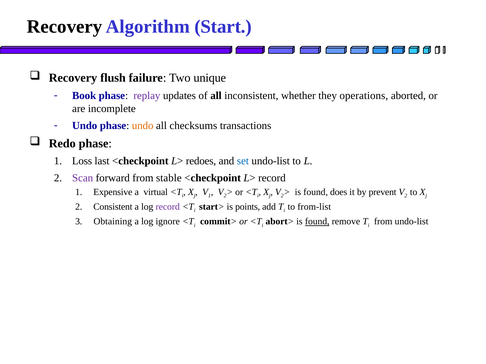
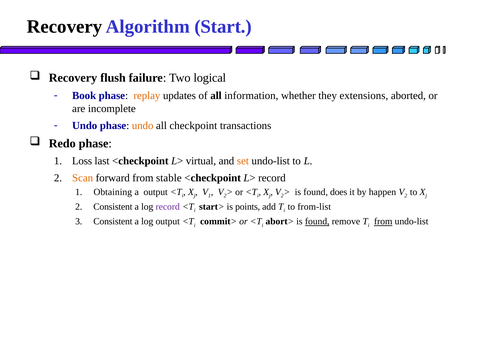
unique: unique -> logical (210, 78)
replay colour: purple -> orange (147, 96)
inconsistent: inconsistent -> information (251, 96)
operations: operations -> extensions (364, 96)
checksums: checksums -> checkpoint (193, 126)
redoes: redoes -> virtual (201, 161)
set colour: blue -> orange (243, 161)
Scan colour: purple -> orange (83, 178)
Expensive: Expensive -> Obtaining (113, 192)
a virtual: virtual -> output (156, 192)
prevent: prevent -> happen (382, 192)
Obtaining: Obtaining -> Consistent (113, 222)
log ignore: ignore -> output (168, 222)
from underline: none -> present (383, 222)
